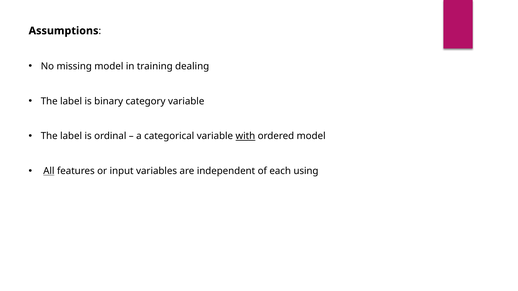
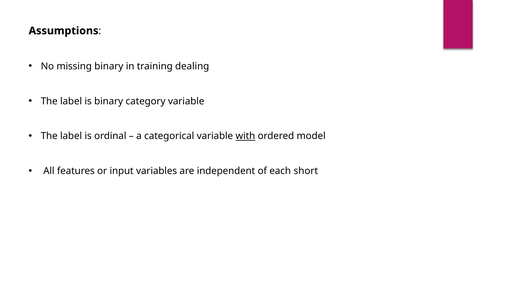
missing model: model -> binary (109, 66)
All underline: present -> none (49, 171)
using: using -> short (306, 171)
